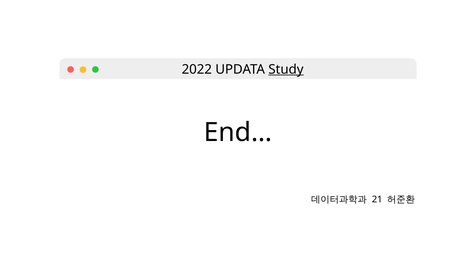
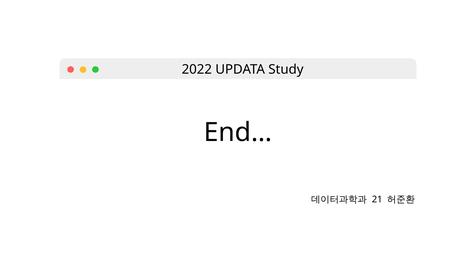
Study underline: present -> none (286, 69)
